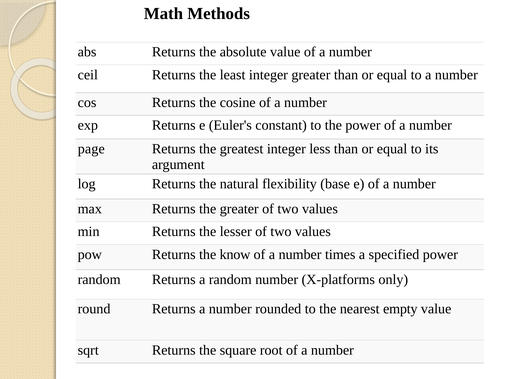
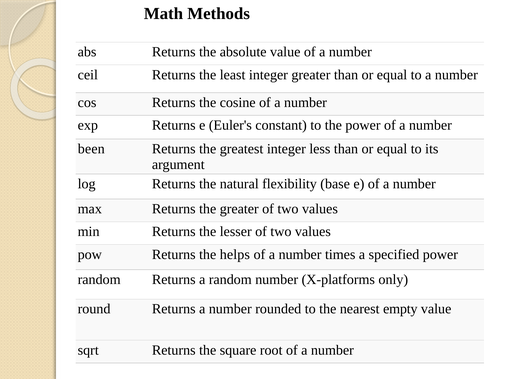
page: page -> been (91, 149)
know: know -> helps (235, 254)
